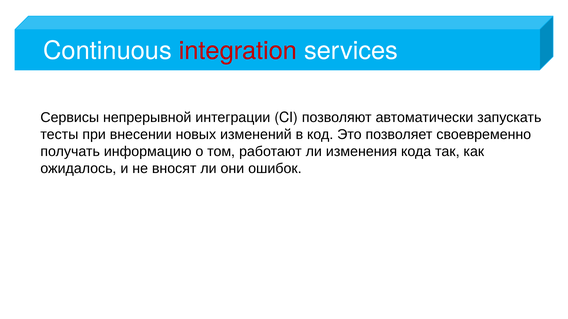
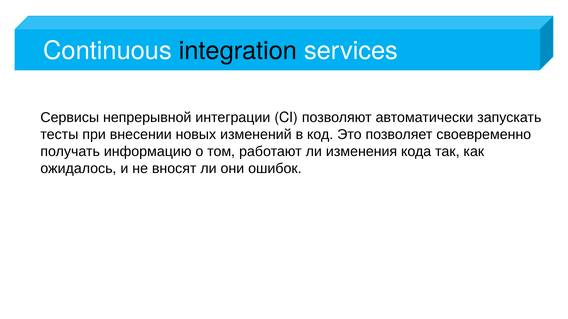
integration colour: red -> black (238, 51)
